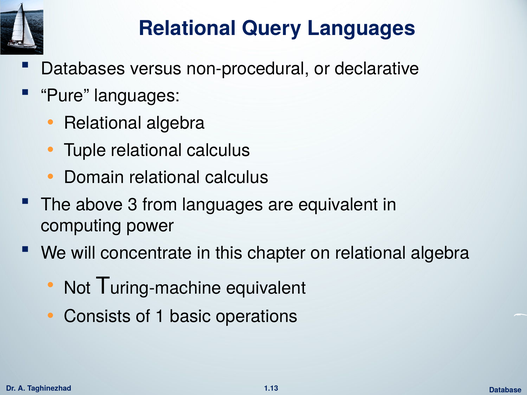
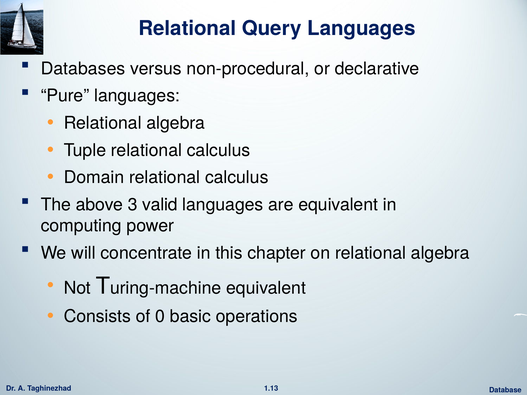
from: from -> valid (160, 205)
1: 1 -> 0 (160, 317)
